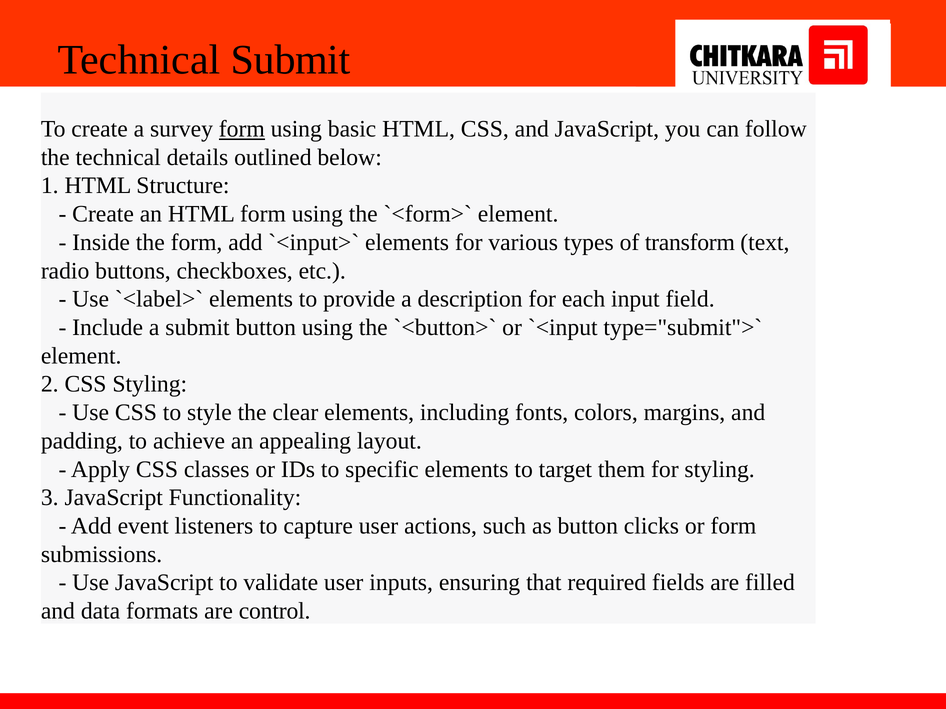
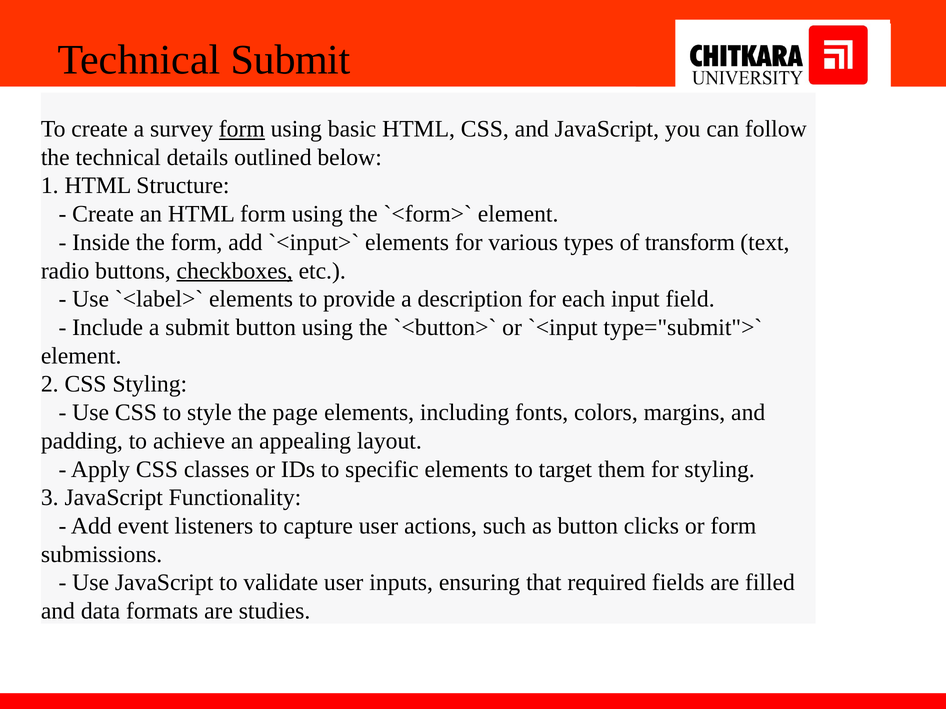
checkboxes underline: none -> present (235, 271)
clear: clear -> page (295, 413)
control: control -> studies (275, 611)
